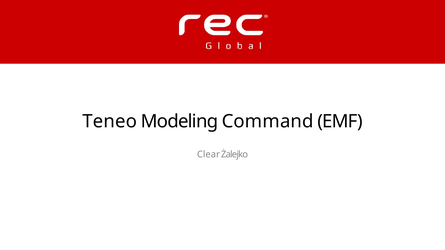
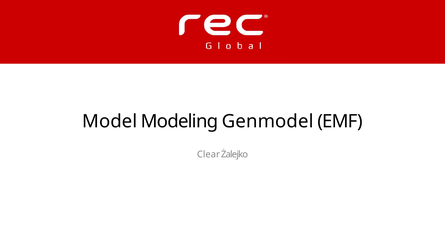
Teneo: Teneo -> Model (110, 121)
Command: Command -> Genmodel (268, 121)
